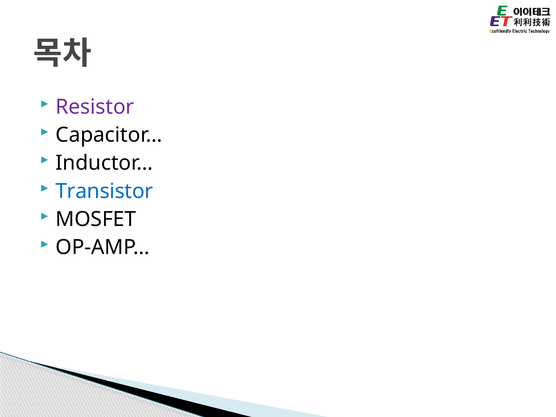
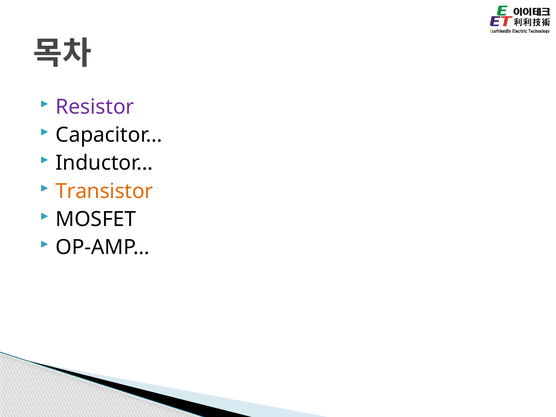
Transistor colour: blue -> orange (104, 191)
